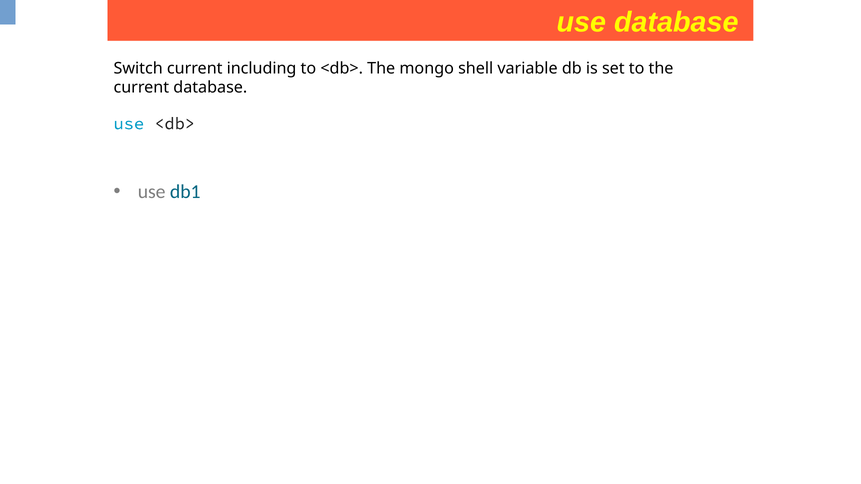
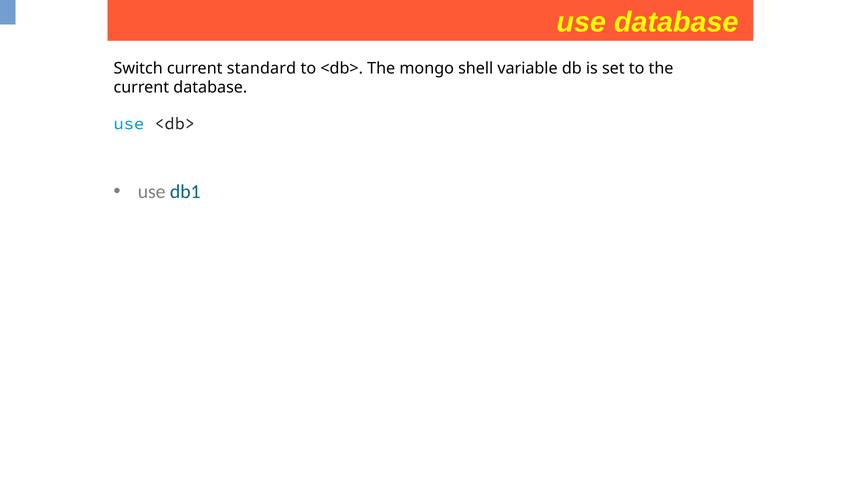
including: including -> standard (261, 68)
